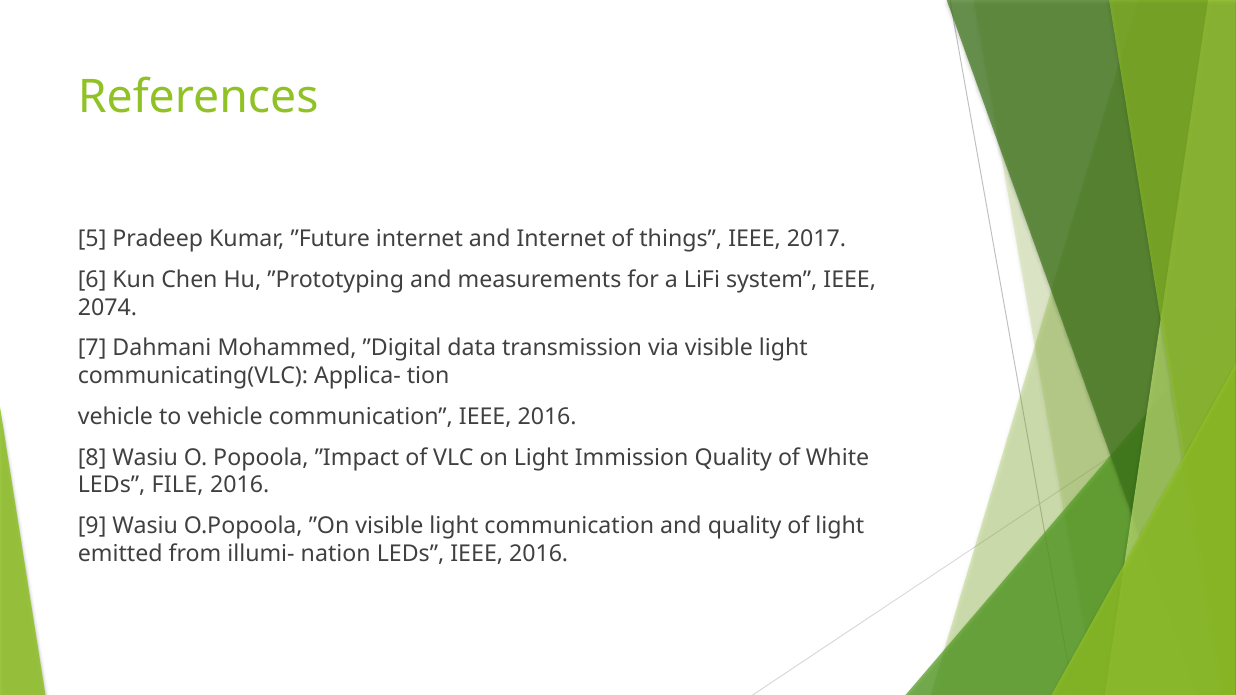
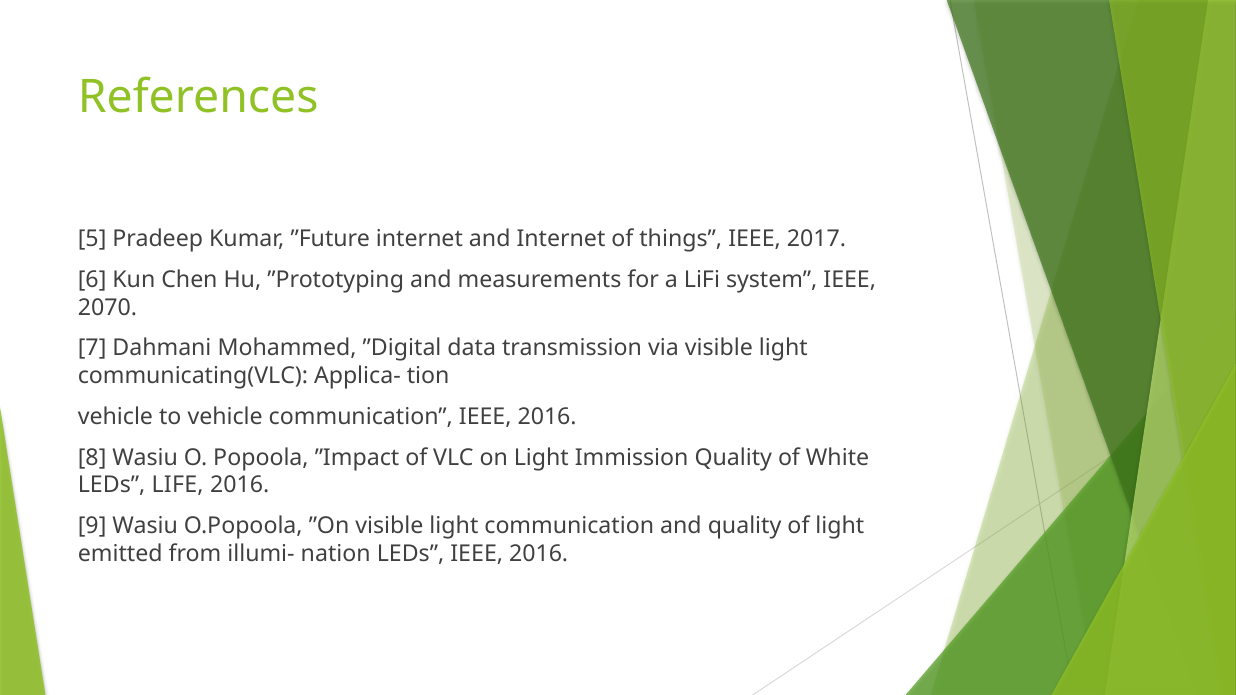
2074: 2074 -> 2070 (107, 308)
FILE: FILE -> LIFE (178, 485)
